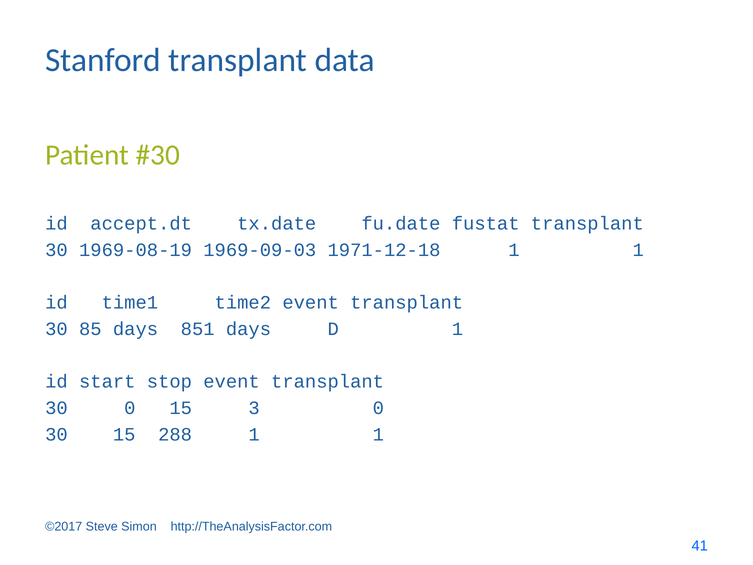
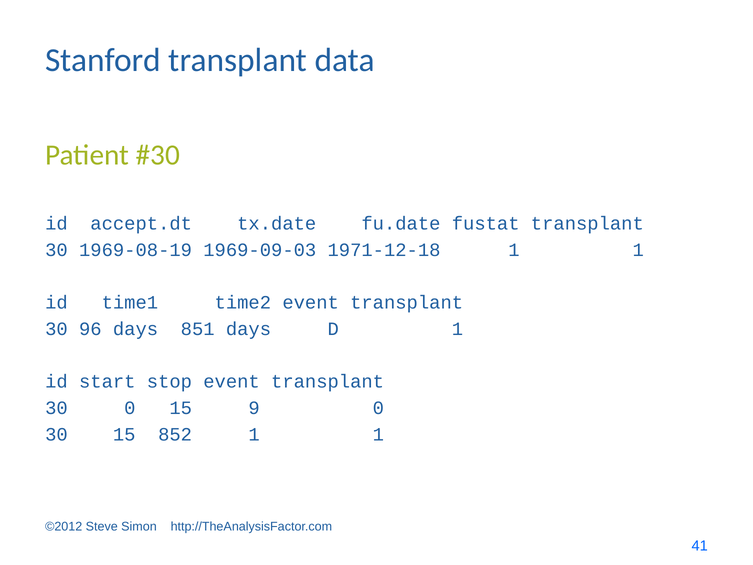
85: 85 -> 96 (90, 329)
3: 3 -> 9 (254, 408)
288: 288 -> 852 (175, 434)
©2017: ©2017 -> ©2012 (64, 526)
